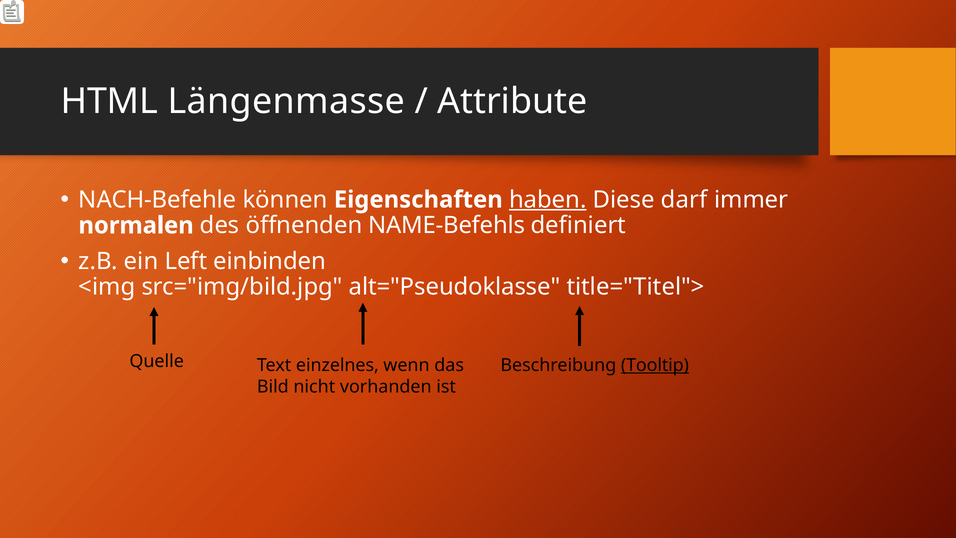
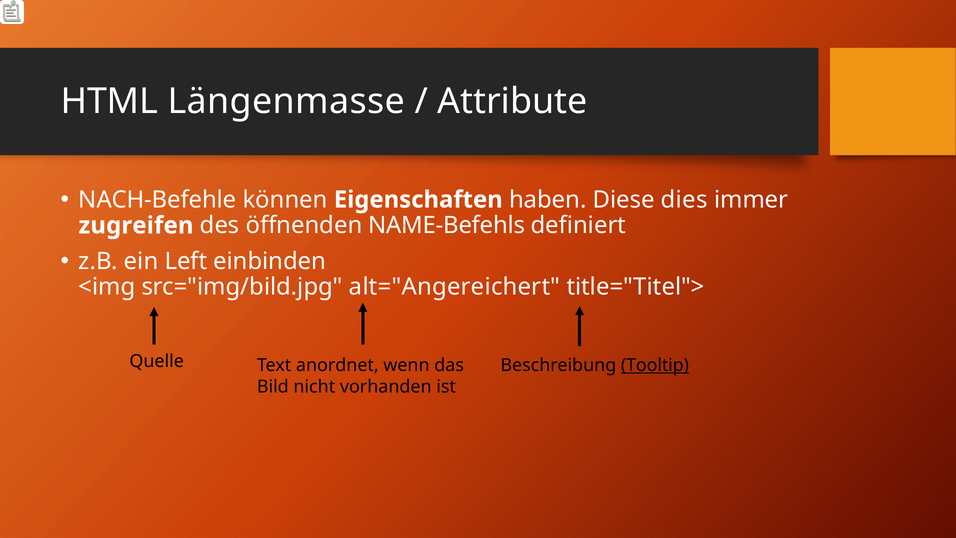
haben underline: present -> none (548, 200)
darf: darf -> dies (684, 200)
normalen: normalen -> zugreifen (136, 225)
alt="Pseudoklasse: alt="Pseudoklasse -> alt="Angereichert (455, 287)
einzelnes: einzelnes -> anordnet (337, 365)
